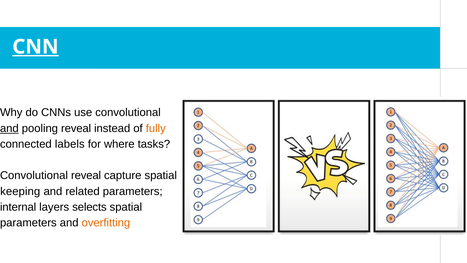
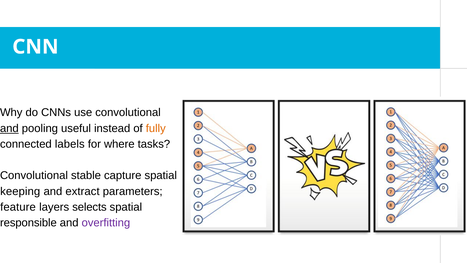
CNN underline: present -> none (35, 47)
pooling reveal: reveal -> useful (76, 128)
Convolutional reveal: reveal -> stable (86, 175)
related: related -> extract (83, 191)
internal: internal -> feature (18, 207)
parameters: parameters -> responsible (28, 223)
overfitting colour: orange -> purple (106, 223)
